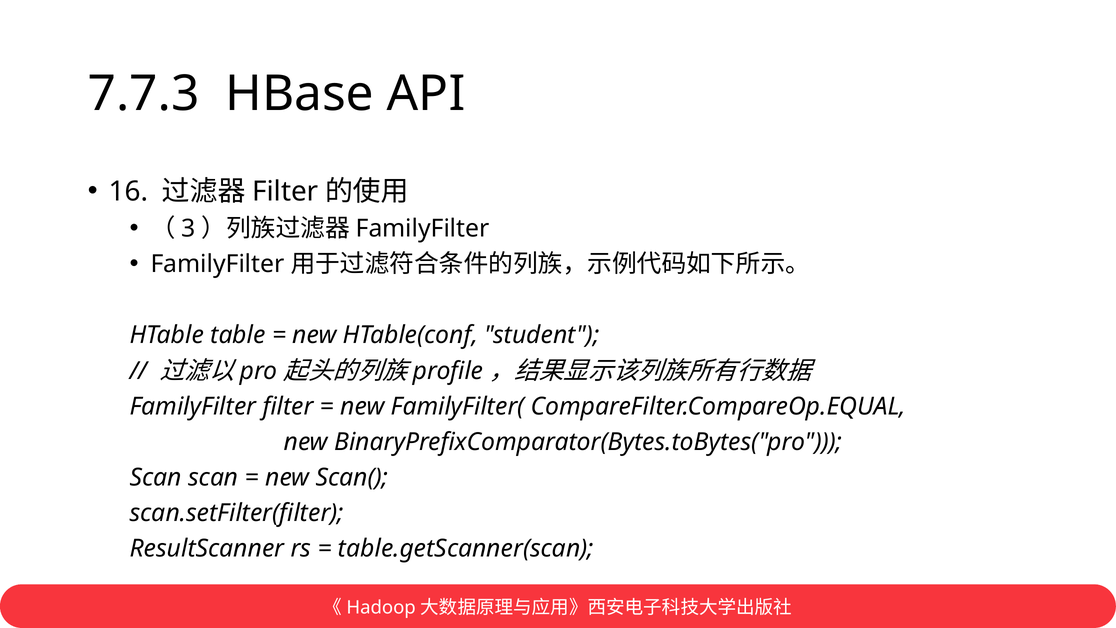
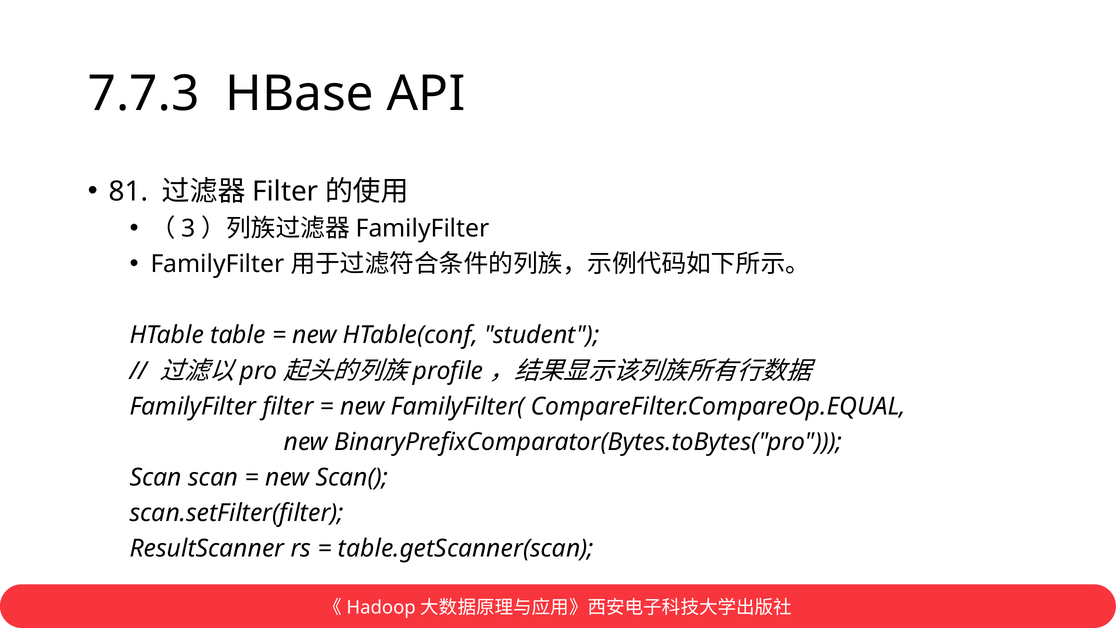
16: 16 -> 81 (128, 191)
